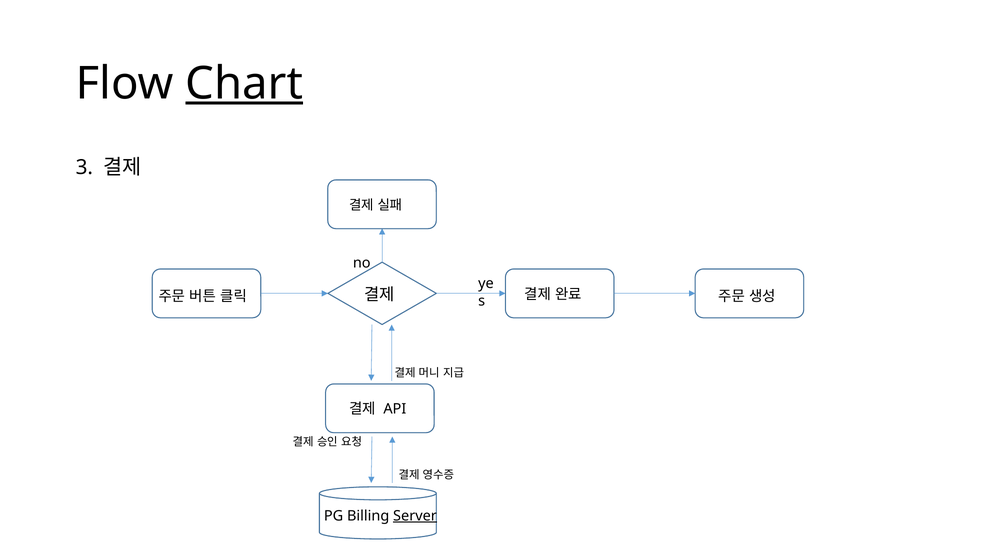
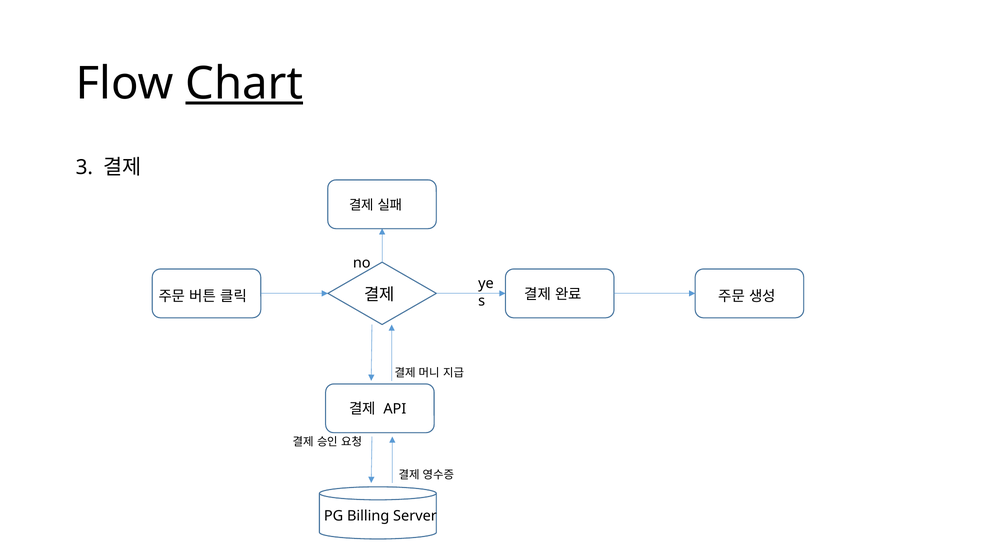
Server underline: present -> none (415, 516)
